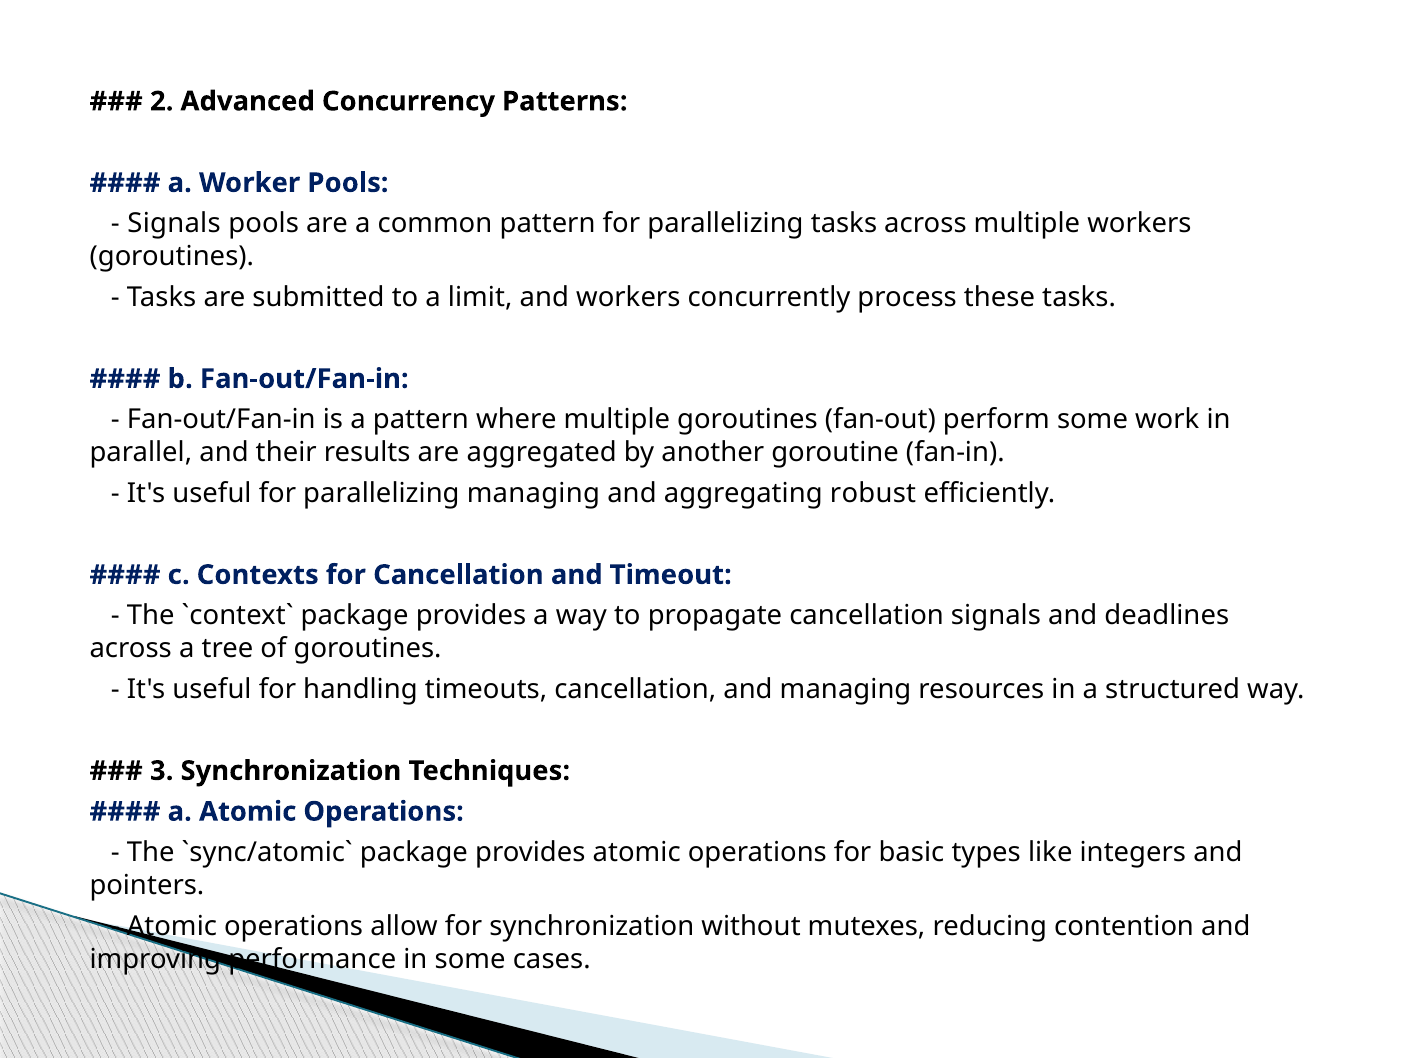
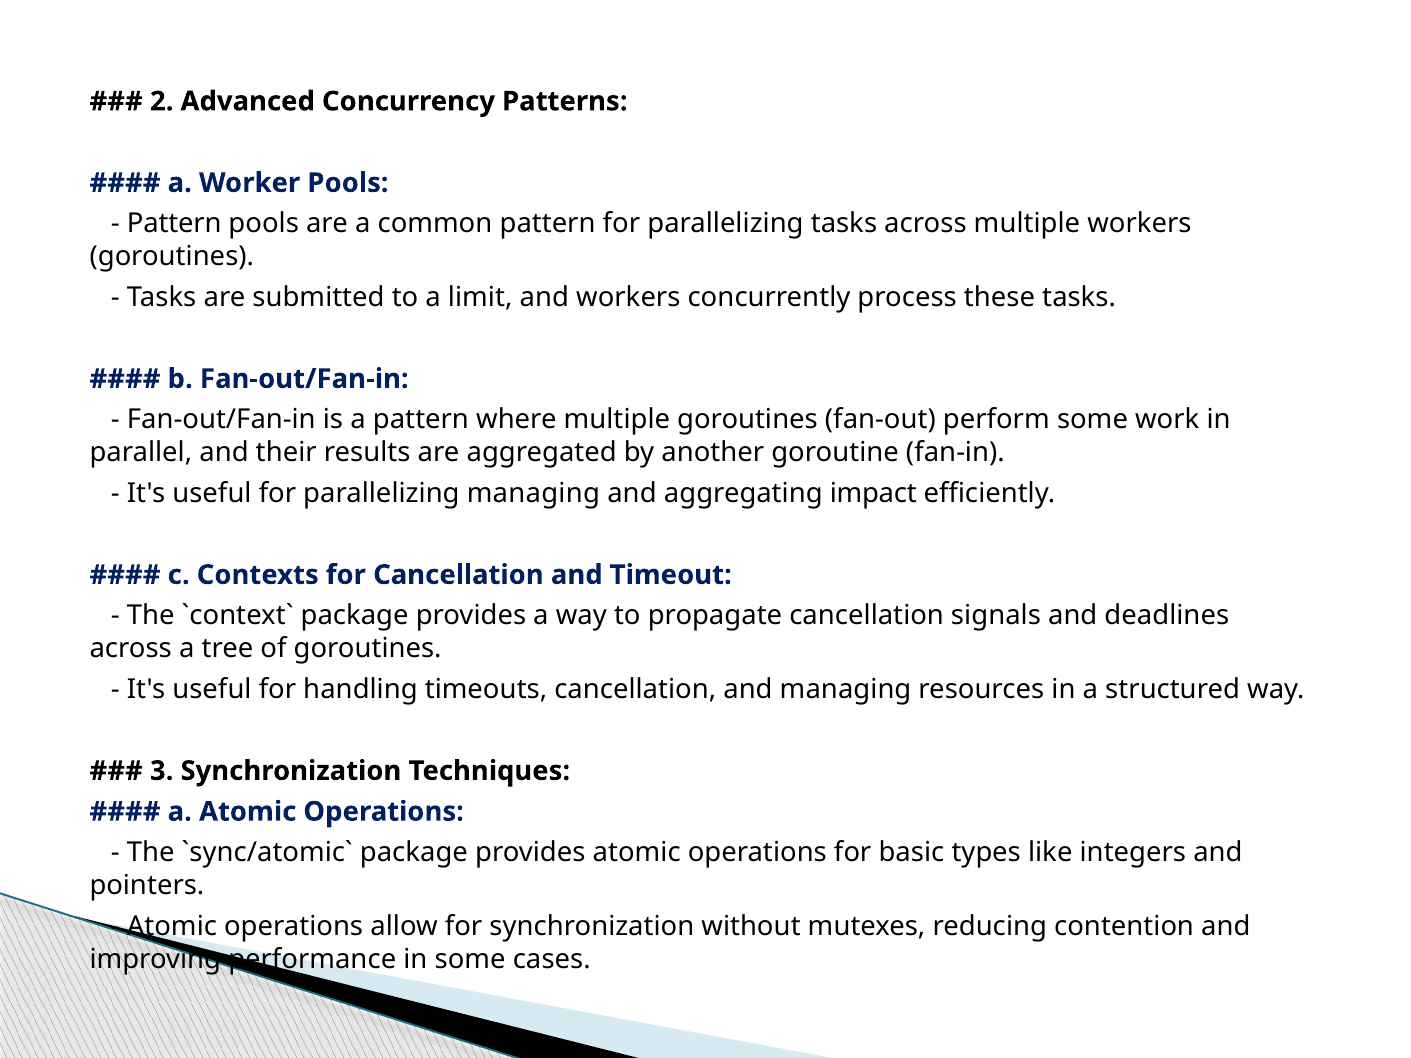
Signals: Signals -> Pattern (174, 224)
robust: robust -> impact (873, 493)
